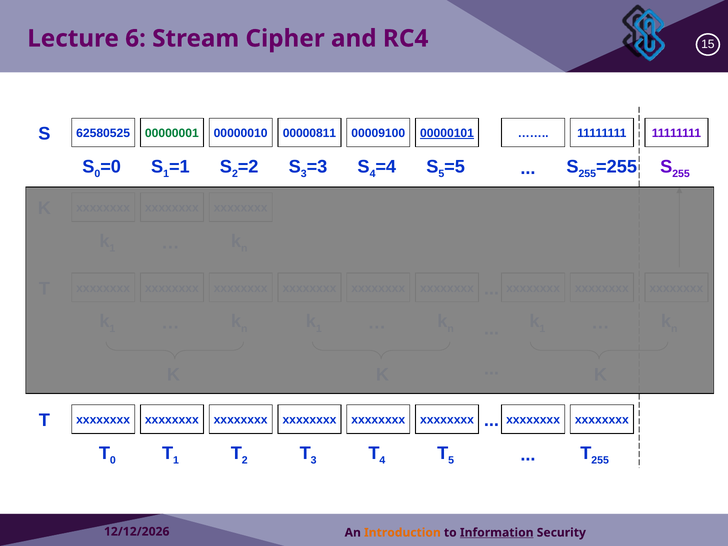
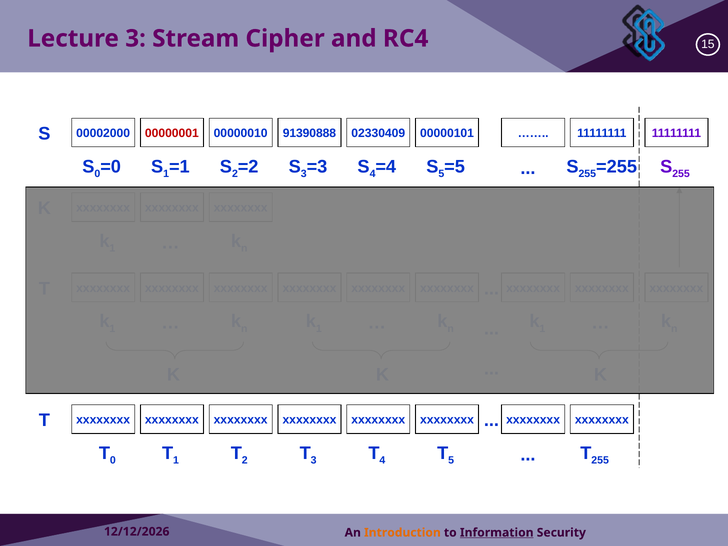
Lecture 6: 6 -> 3 (136, 39)
62580525: 62580525 -> 00002000 (103, 133)
00000001 colour: green -> red (172, 133)
00000811: 00000811 -> 91390888 (309, 133)
00009100: 00009100 -> 02330409 (378, 133)
00000101 underline: present -> none (447, 133)
